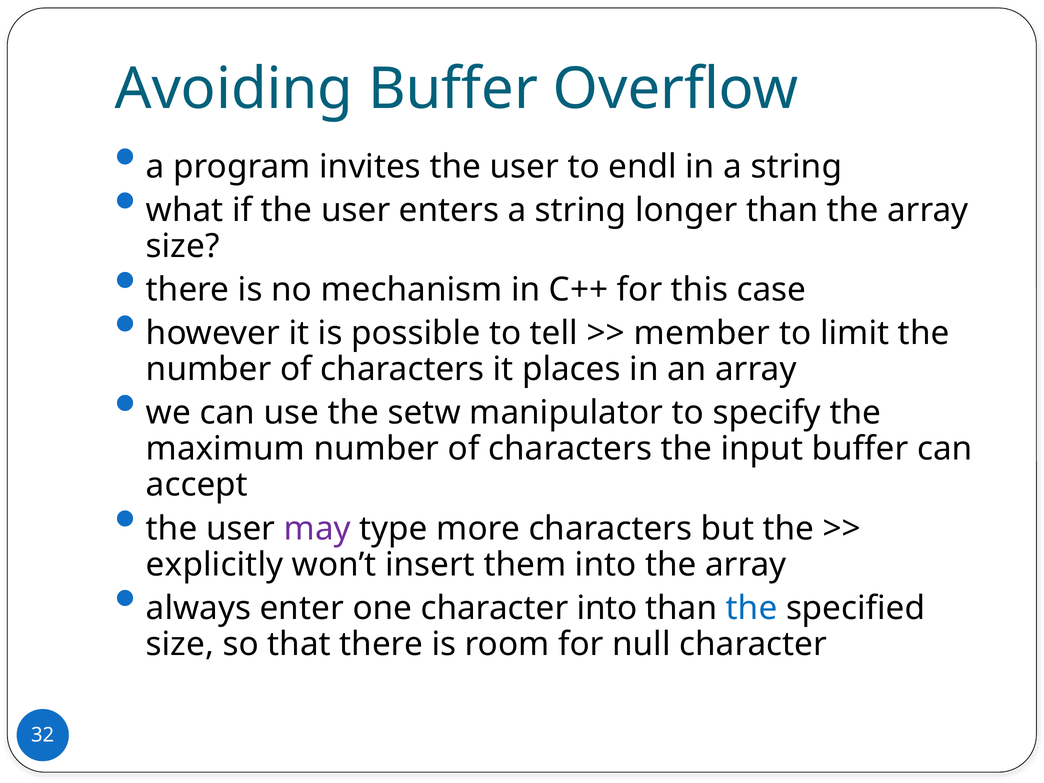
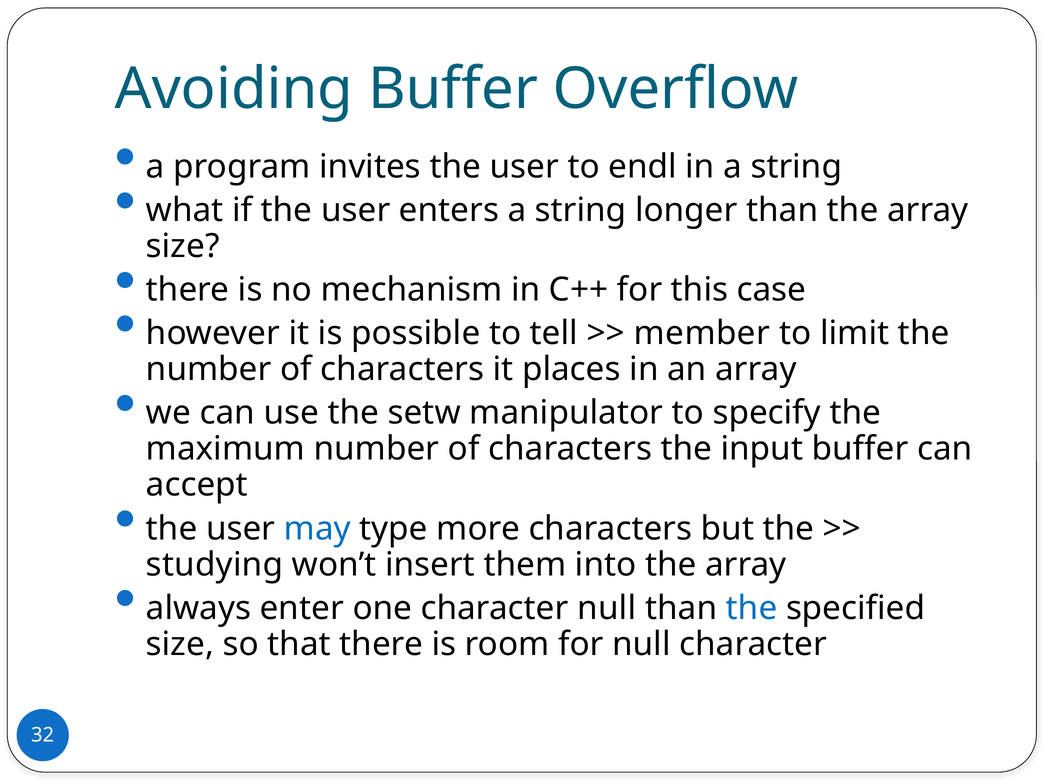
may colour: purple -> blue (317, 529)
explicitly: explicitly -> studying (215, 565)
character into: into -> null (607, 608)
